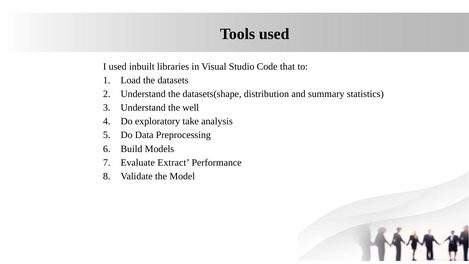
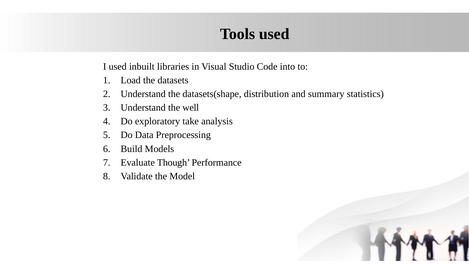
that: that -> into (288, 67)
Extract: Extract -> Though (174, 162)
